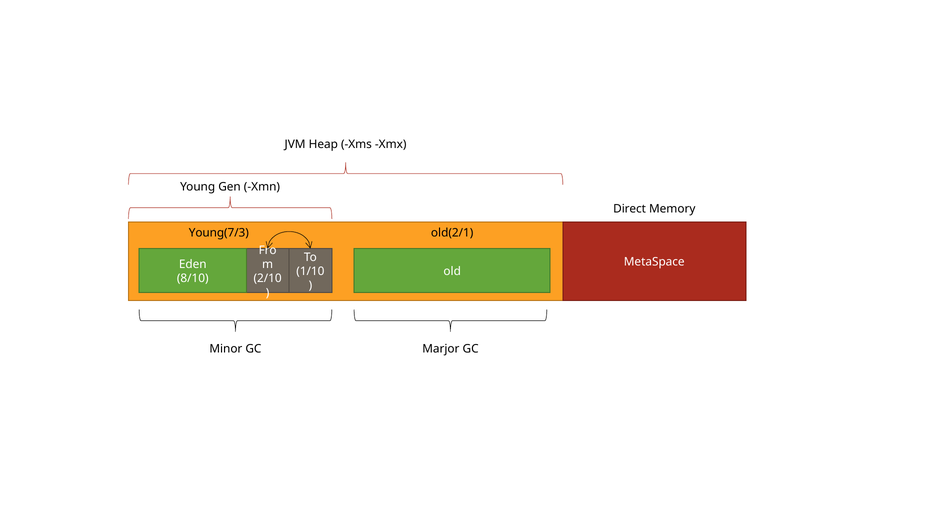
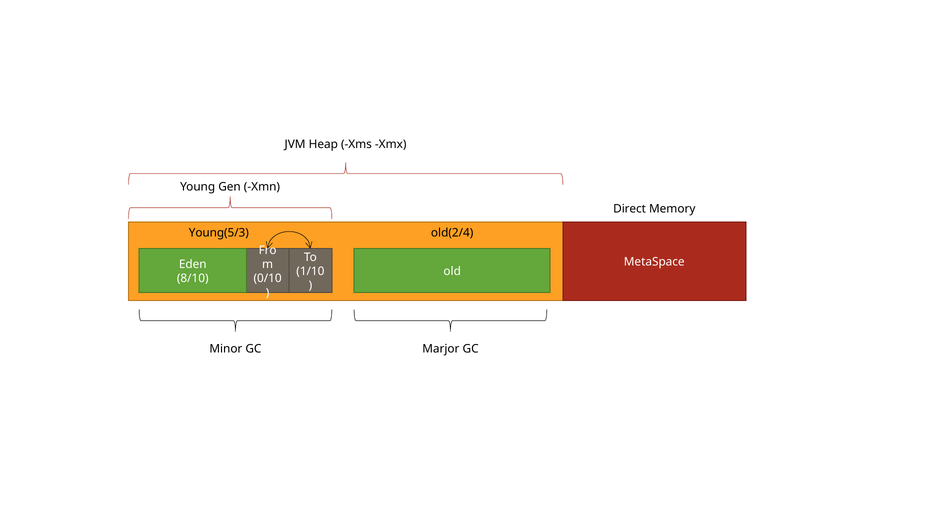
Young(7/3: Young(7/3 -> Young(5/3 (219, 233)
old(2/1: old(2/1 -> old(2/4 (452, 233)
2/10: 2/10 -> 0/10 (268, 279)
